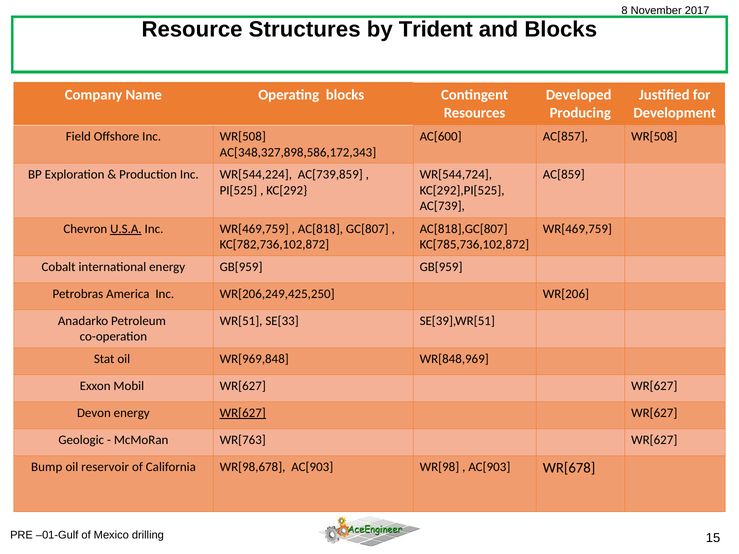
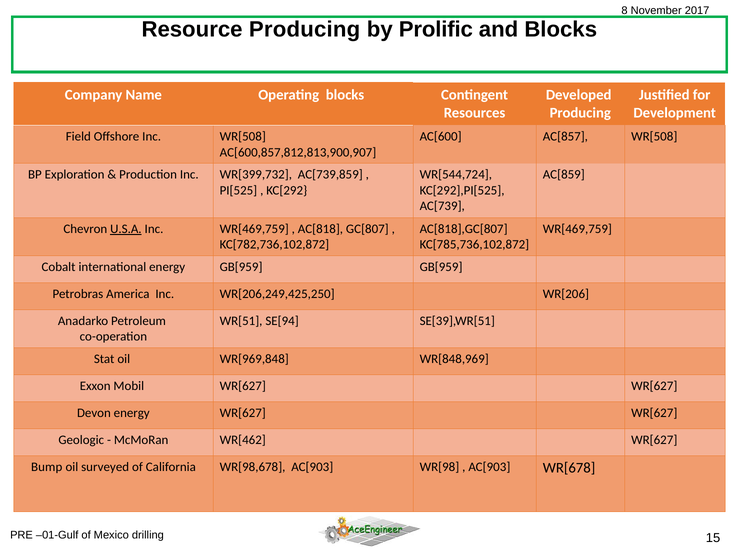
Resource Structures: Structures -> Producing (305, 30)
Trident: Trident -> Prolific (436, 30)
AC[348,327,898,586,172,343: AC[348,327,898,586,172,343 -> AC[600,857,812,813,900,907 (298, 152)
WR[544,224: WR[544,224 -> WR[399,732 (256, 175)
SE[33: SE[33 -> SE[94 (282, 321)
WR[627 underline: present -> none (243, 413)
WR[763: WR[763 -> WR[462 (243, 440)
reservoir: reservoir -> surveyed (105, 467)
